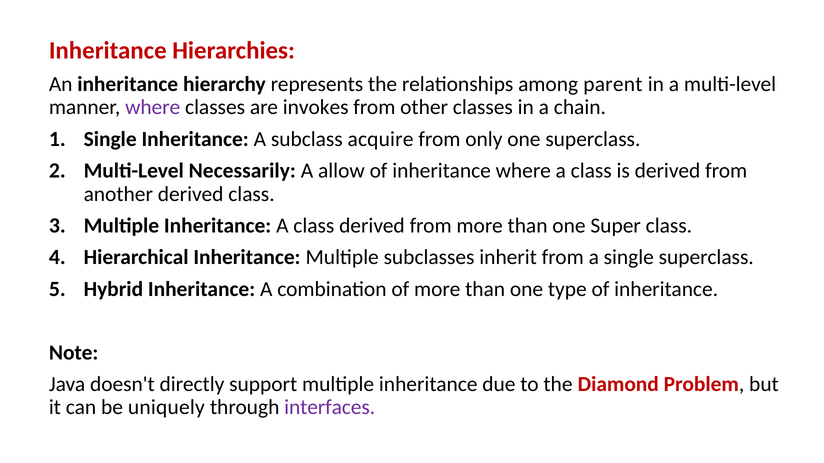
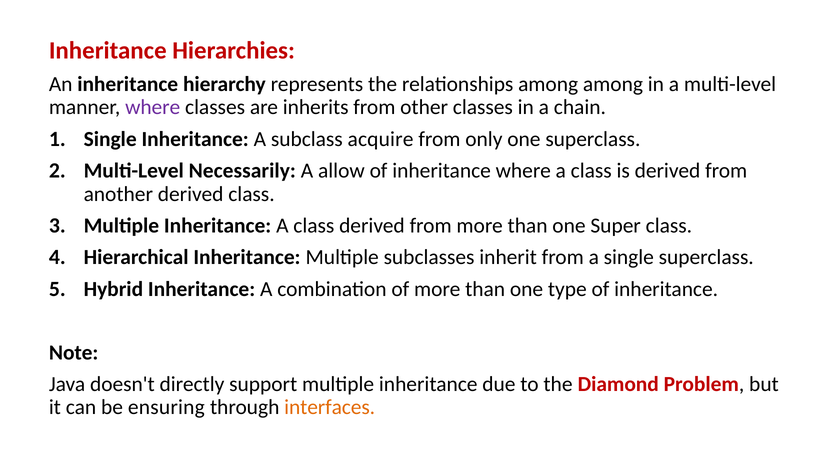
among parent: parent -> among (613, 84)
invokes: invokes -> inherits (316, 108)
uniquely: uniquely -> ensuring (166, 408)
interfaces colour: purple -> orange (330, 408)
